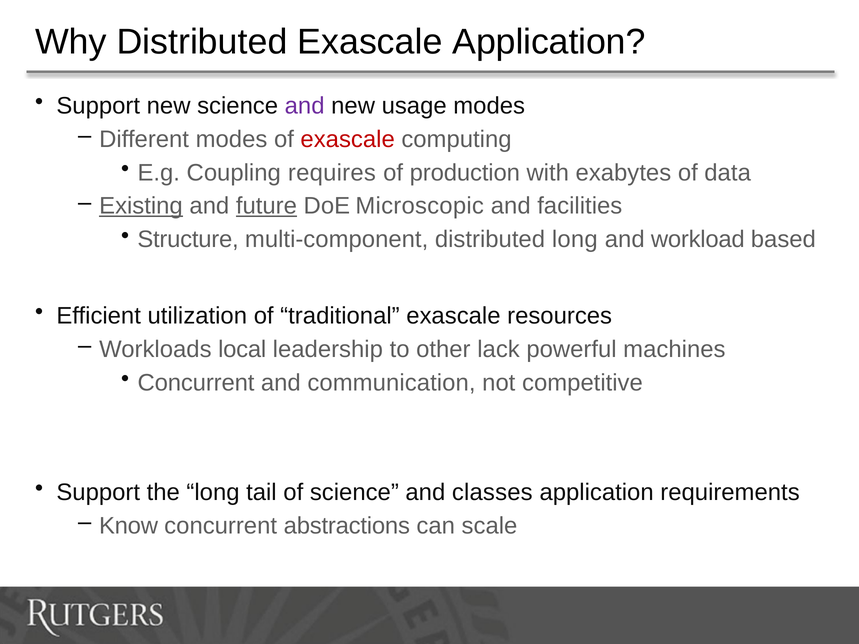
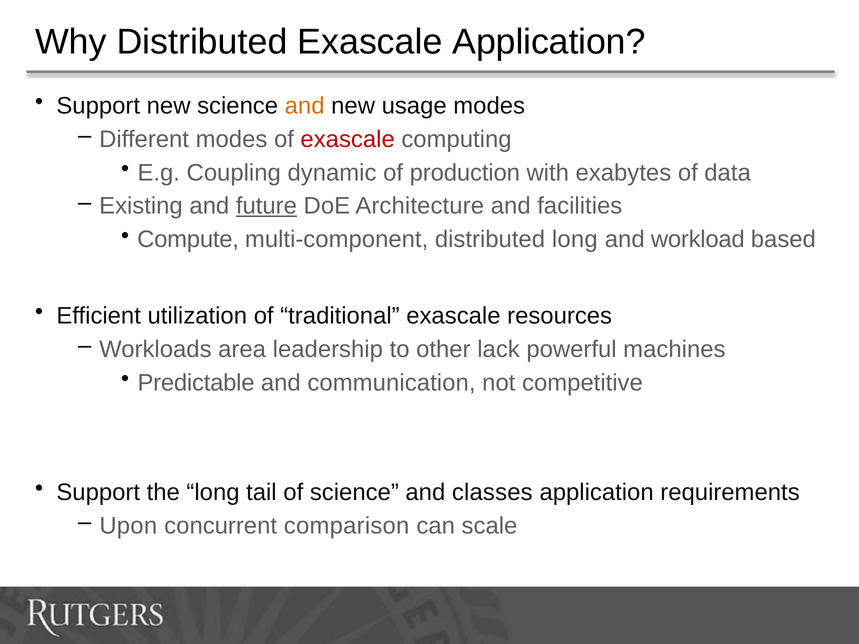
and colour: purple -> orange (305, 106)
requires: requires -> dynamic (332, 173)
Existing underline: present -> none (141, 206)
Microscopic: Microscopic -> Architecture (420, 206)
Structure: Structure -> Compute (188, 240)
local: local -> area (242, 349)
Concurrent: Concurrent -> Predictable (196, 383)
Know: Know -> Upon (128, 526)
abstractions: abstractions -> comparison (347, 526)
